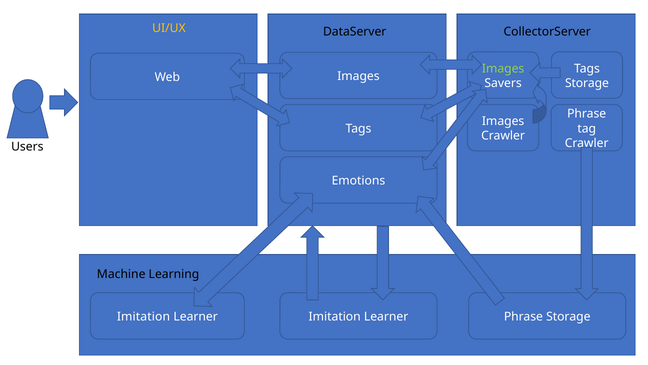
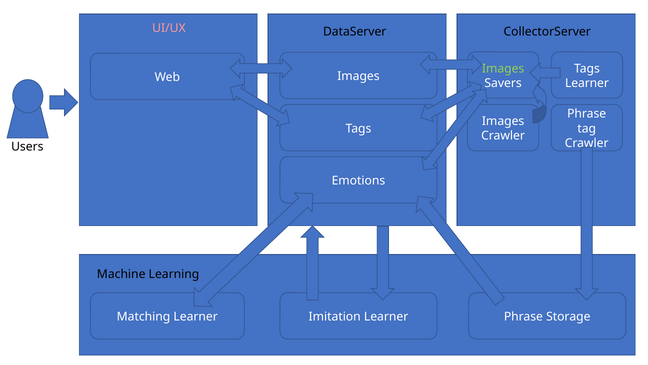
UI/UX colour: yellow -> pink (169, 28)
Storage: Storage -> Learner (587, 83)
Imitation: Imitation -> Matching (144, 316)
